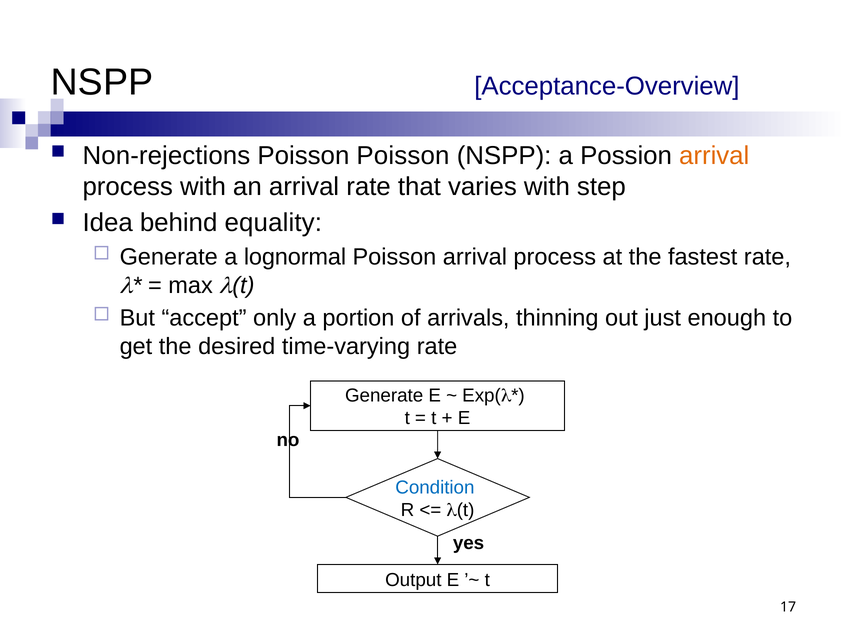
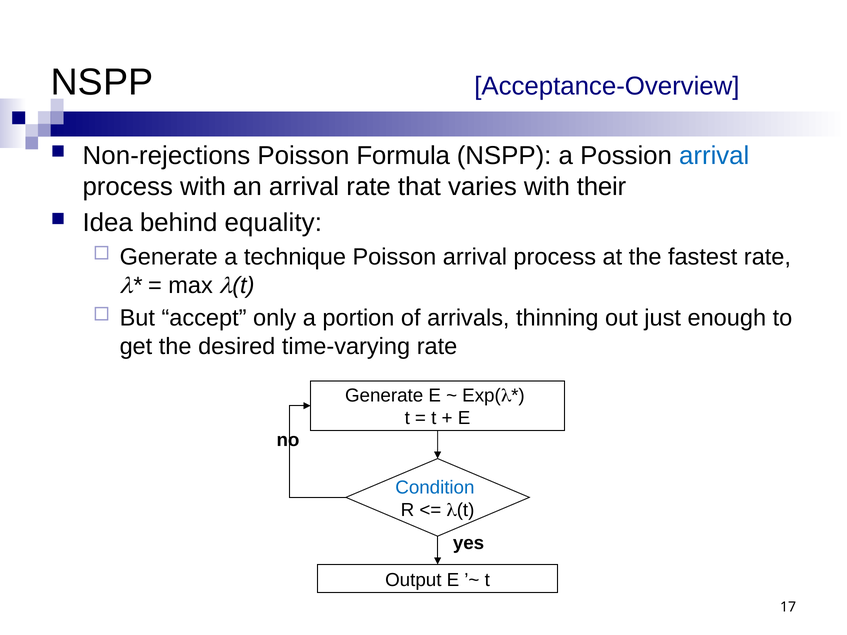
Poisson Poisson: Poisson -> Formula (403, 156)
arrival colour: orange -> blue (714, 156)
step: step -> their (601, 187)
lognormal: lognormal -> technique (295, 257)
